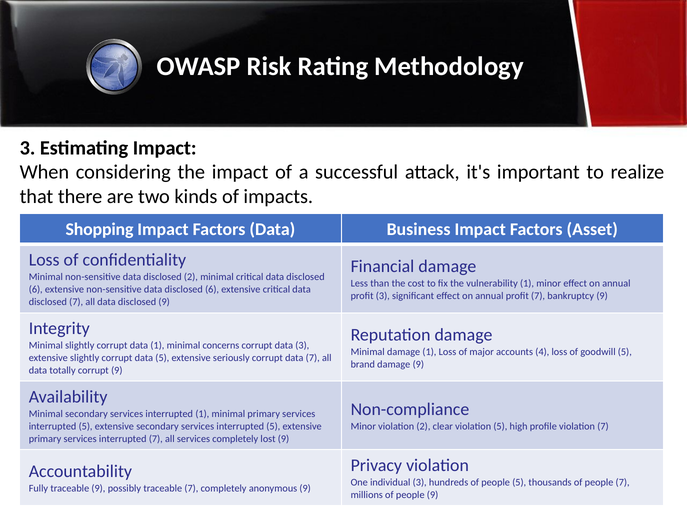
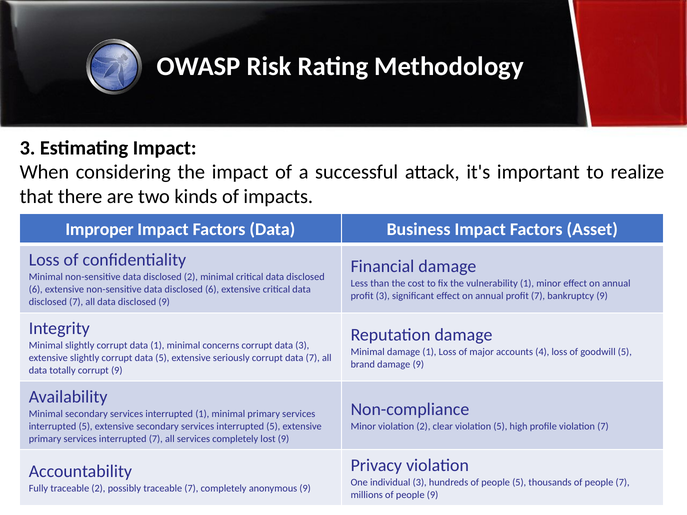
Shopping: Shopping -> Improper (100, 229)
traceable 9: 9 -> 2 (98, 489)
